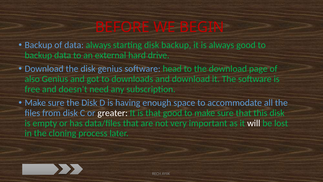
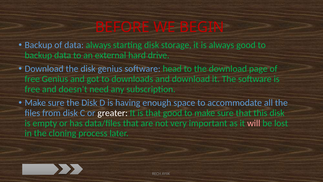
disk backup: backup -> storage (176, 45)
also: also -> free (32, 79)
will colour: white -> pink (254, 123)
